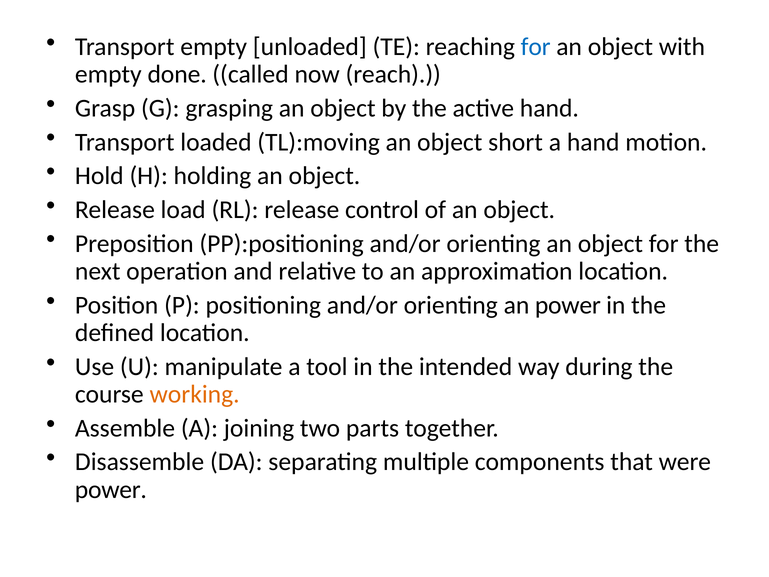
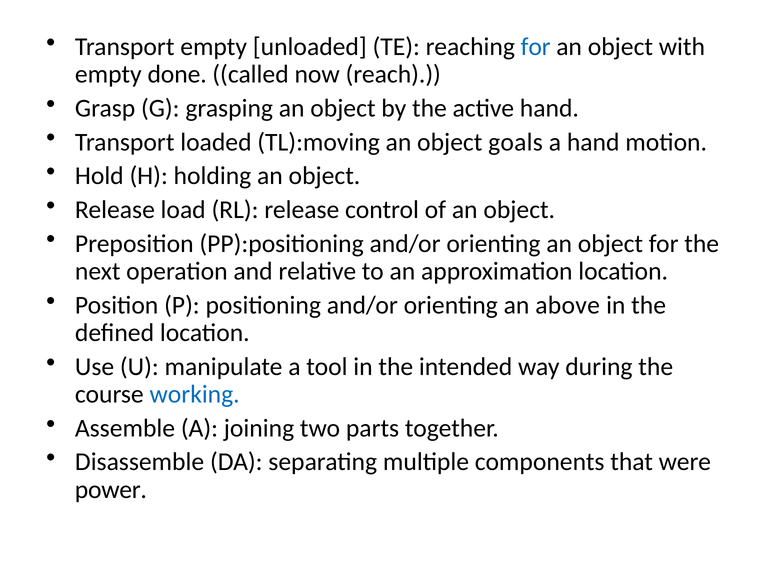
short: short -> goals (515, 142)
an power: power -> above (568, 305)
working colour: orange -> blue (195, 394)
